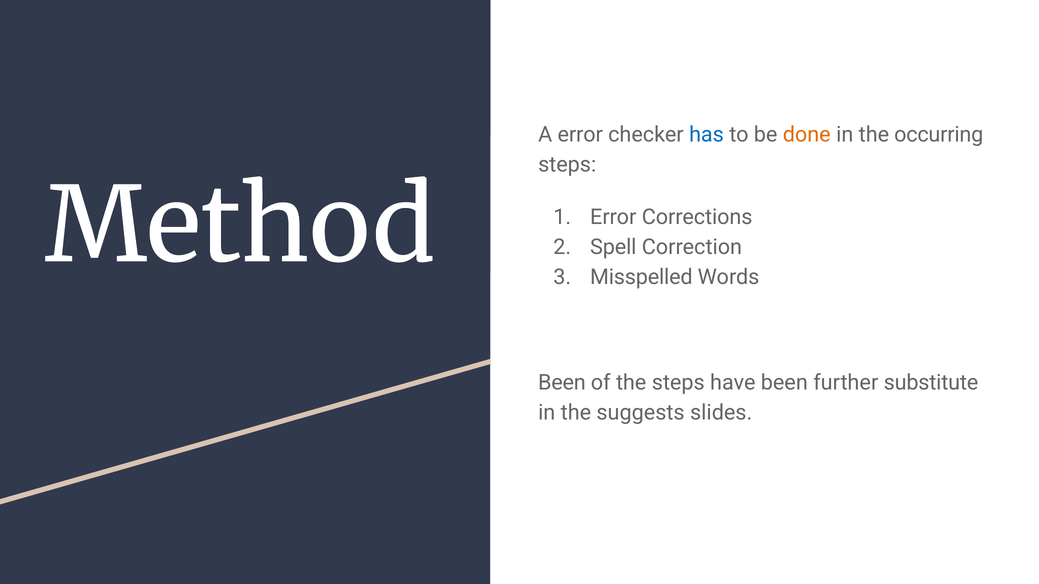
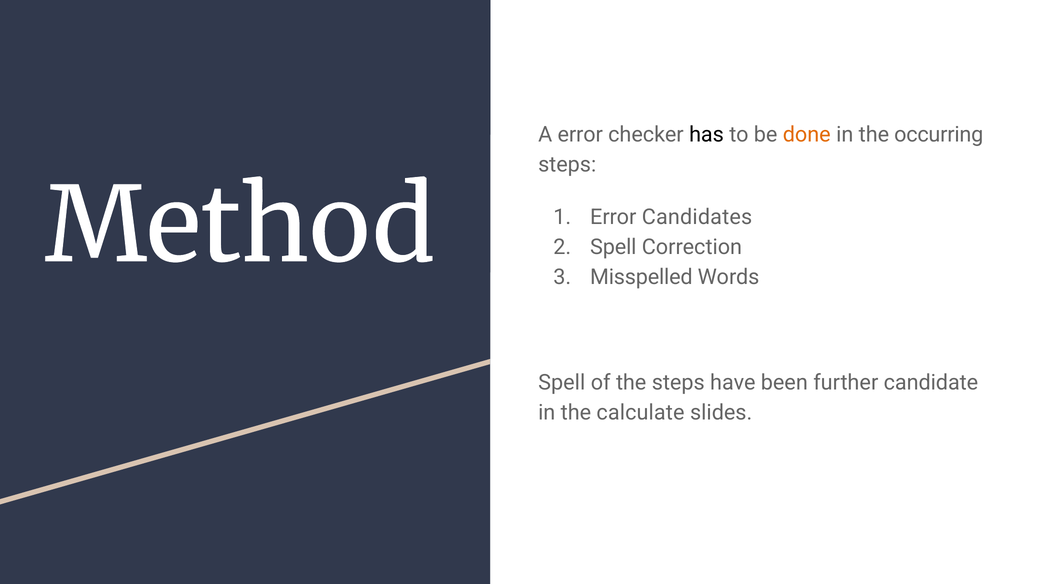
has colour: blue -> black (706, 135)
Corrections: Corrections -> Candidates (697, 218)
Been: Been -> Spell (562, 383)
substitute: substitute -> candidate (931, 383)
suggests: suggests -> calculate (640, 413)
